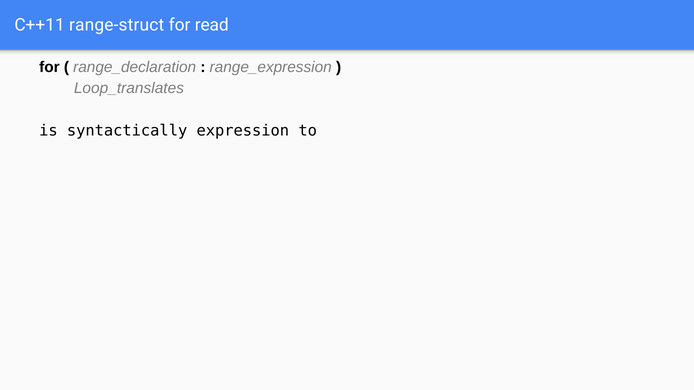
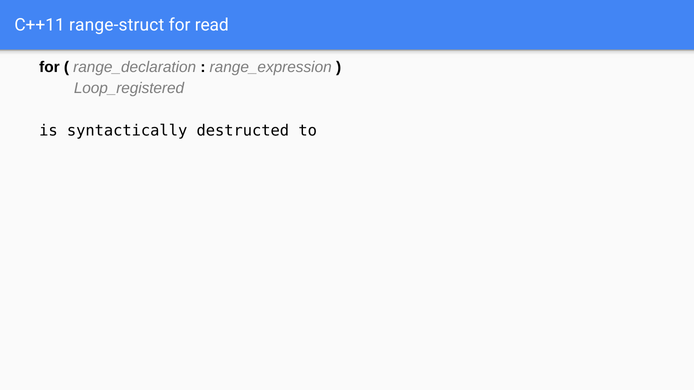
Loop_translates: Loop_translates -> Loop_registered (129, 88)
expression: expression -> destructed (243, 131)
